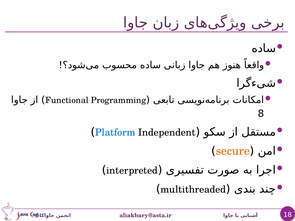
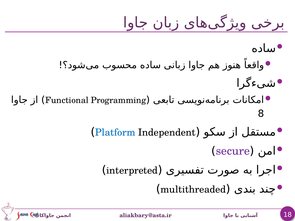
secure colour: orange -> purple (233, 151)
